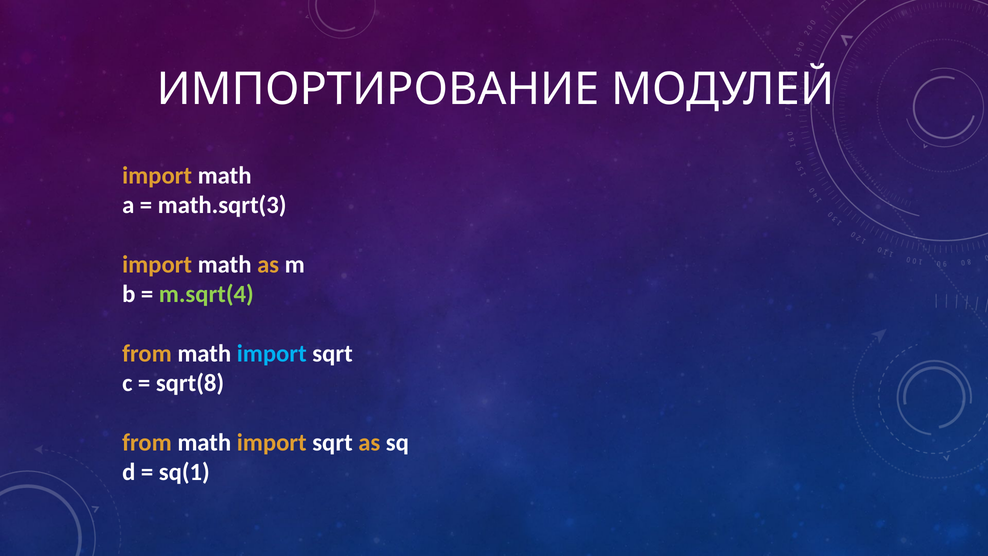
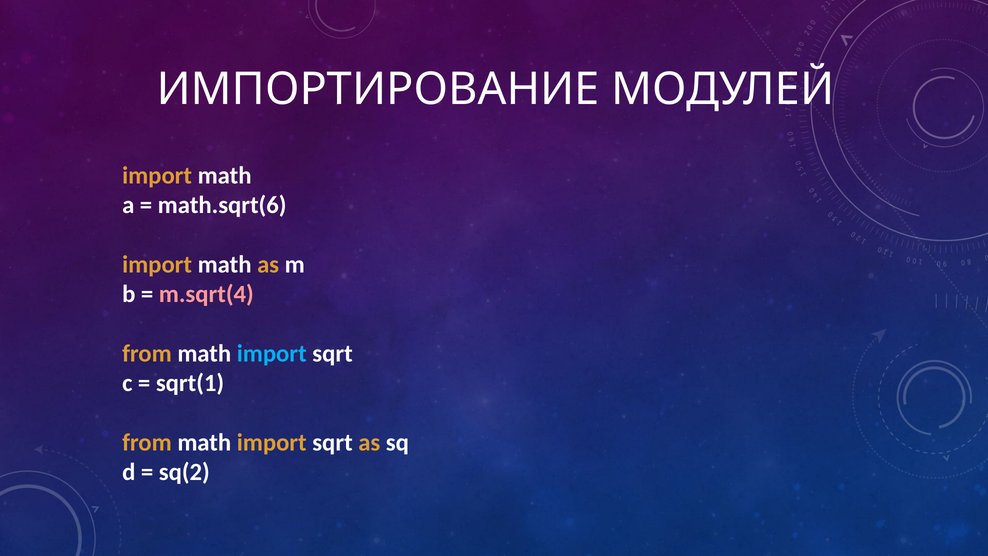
math.sqrt(3: math.sqrt(3 -> math.sqrt(6 (222, 205)
m.sqrt(4 colour: light green -> pink (206, 294)
sqrt(8: sqrt(8 -> sqrt(1 (190, 383)
sq(1: sq(1 -> sq(2 (184, 472)
